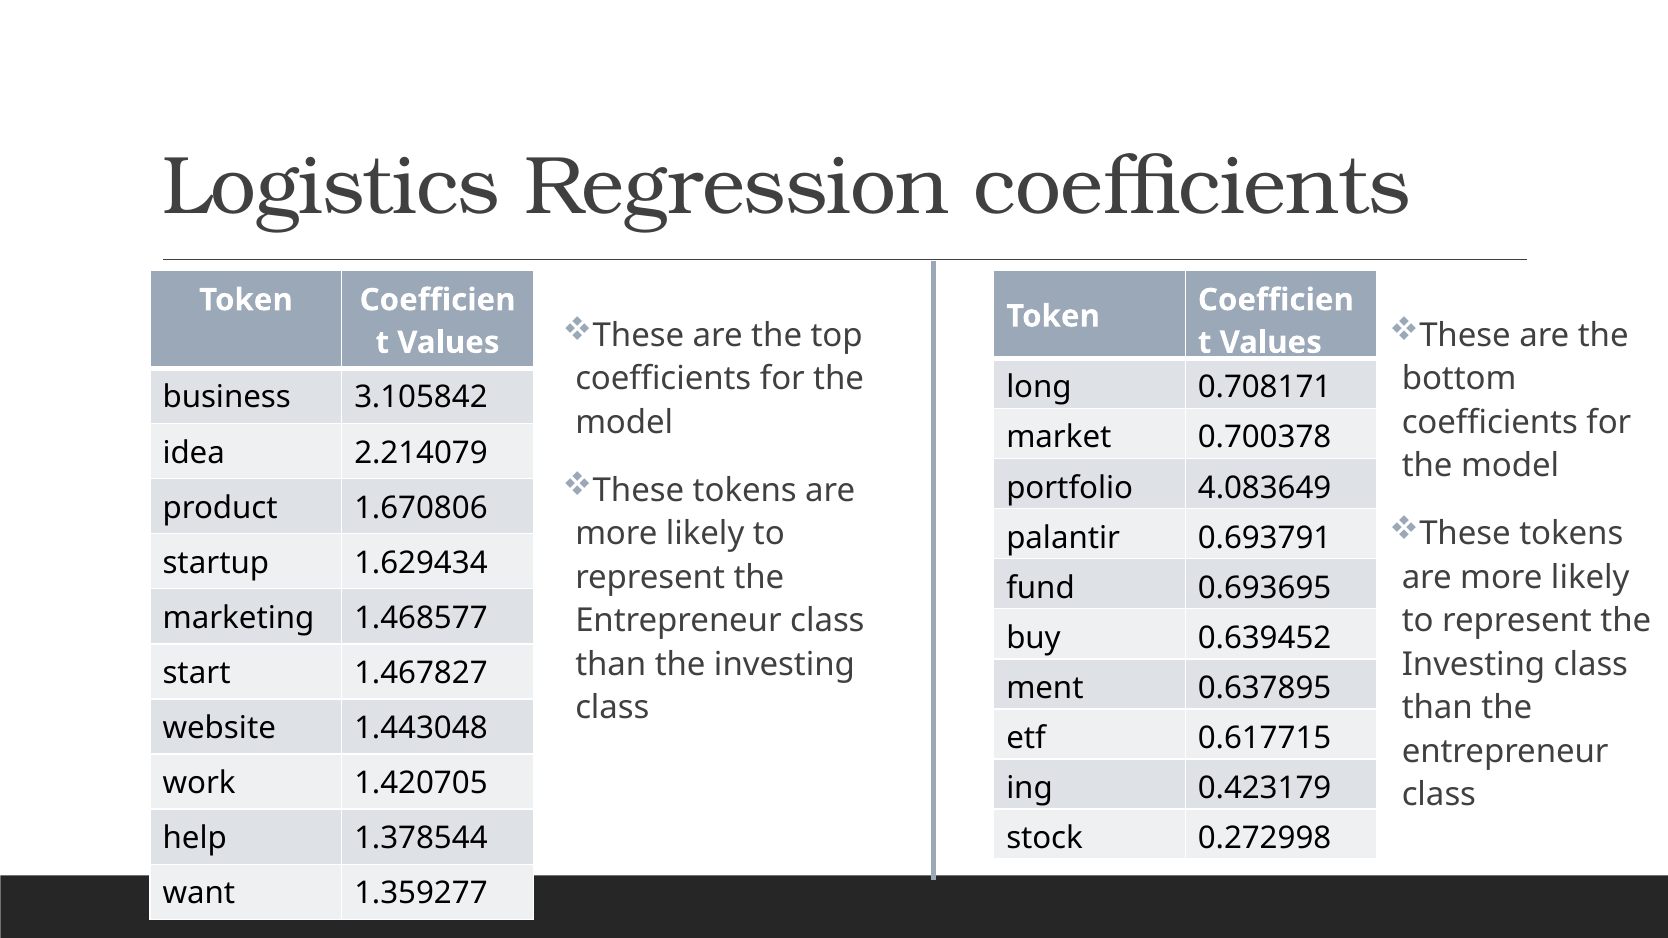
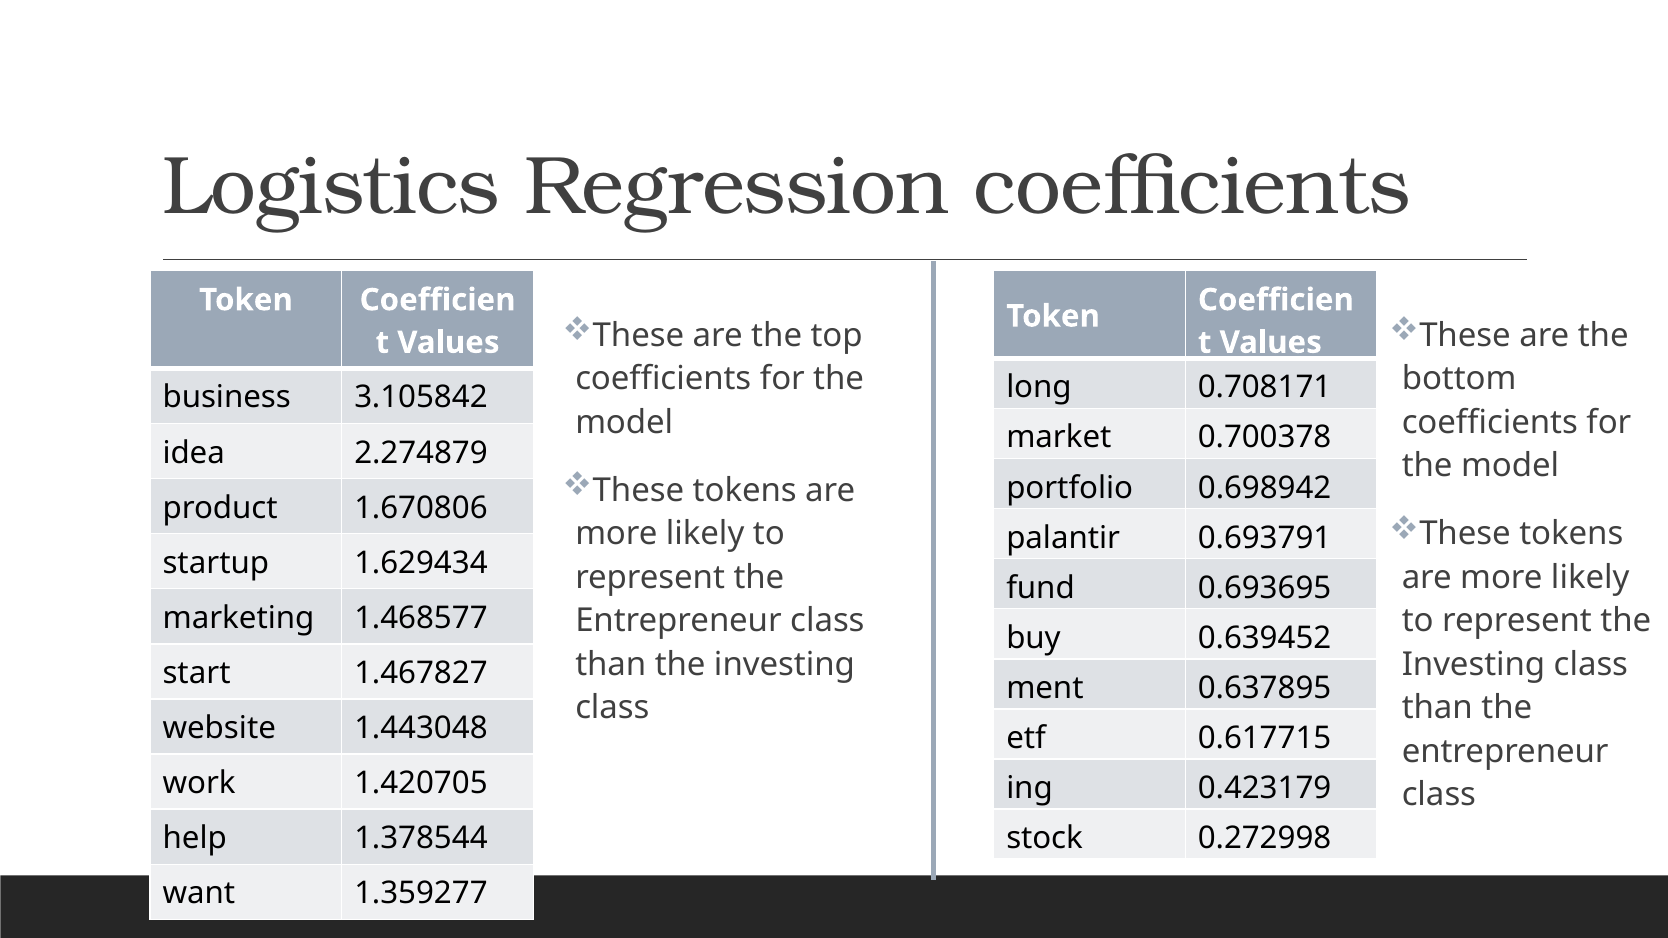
2.214079: 2.214079 -> 2.274879 (421, 453)
4.083649: 4.083649 -> 0.698942 (1265, 488)
